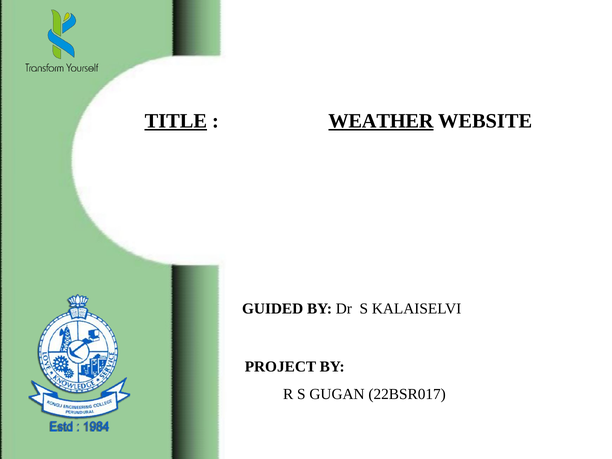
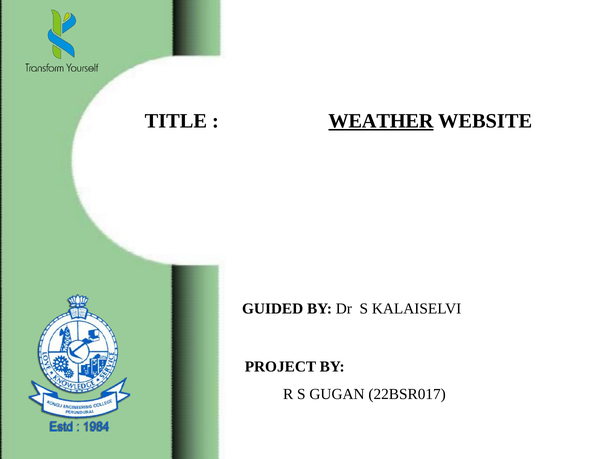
TITLE underline: present -> none (176, 121)
